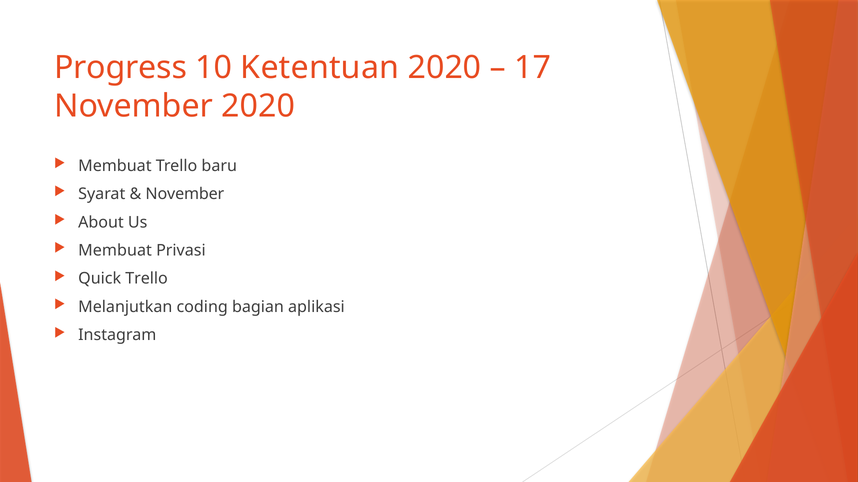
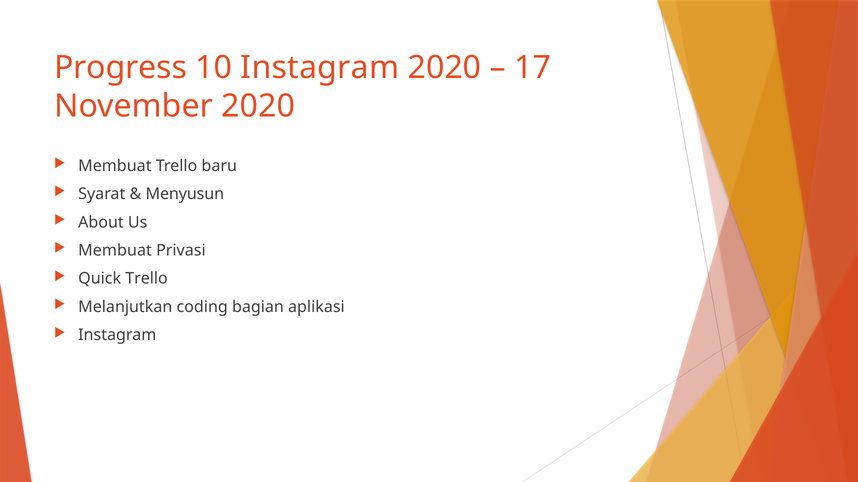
10 Ketentuan: Ketentuan -> Instagram (320, 68)
November: November -> Menyusun (185, 194)
